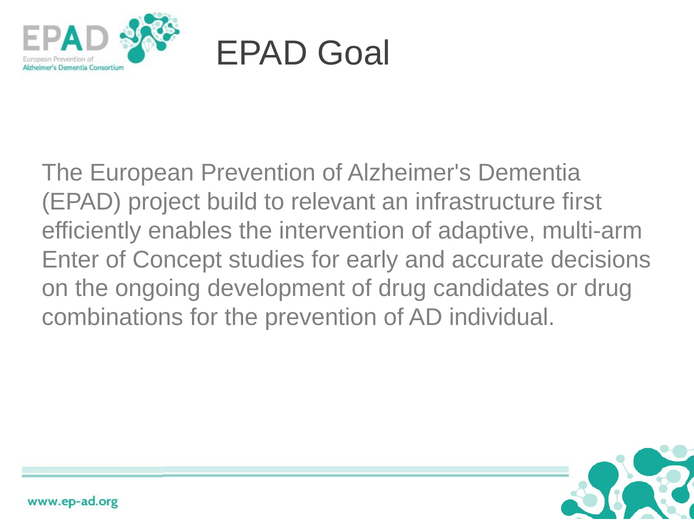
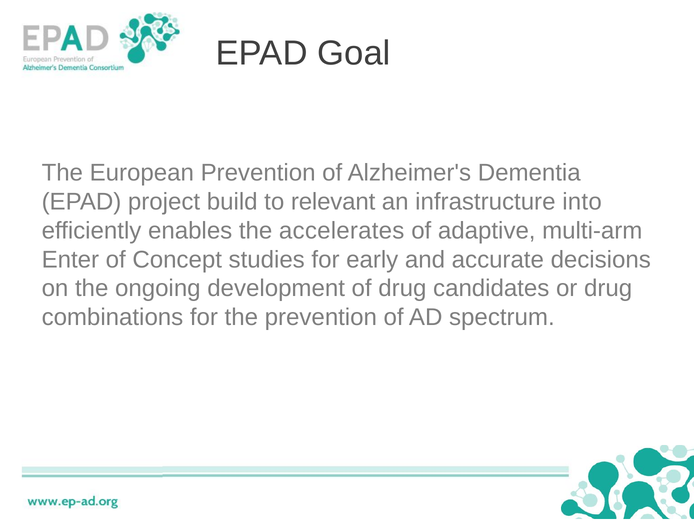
first: first -> into (582, 202)
intervention: intervention -> accelerates (342, 230)
individual: individual -> spectrum (502, 317)
